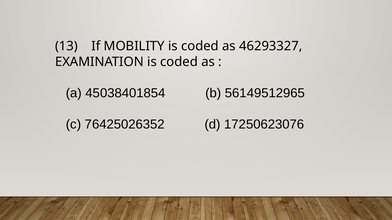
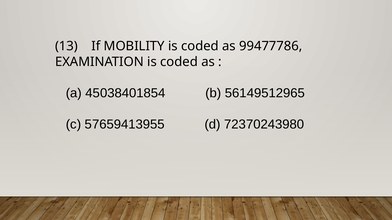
46293327: 46293327 -> 99477786 (271, 46)
76425026352: 76425026352 -> 57659413955 (125, 125)
17250623076: 17250623076 -> 72370243980 (264, 125)
